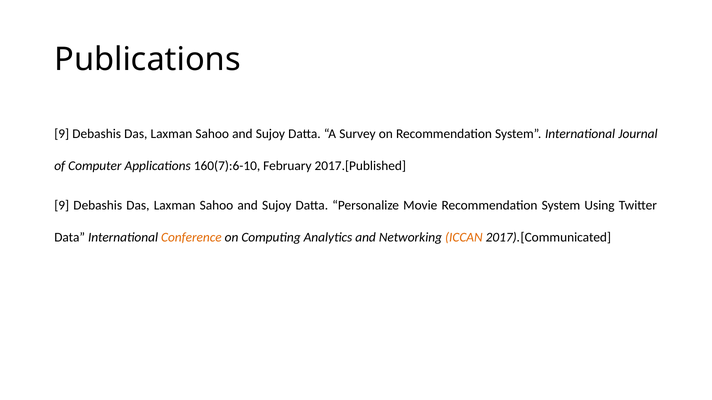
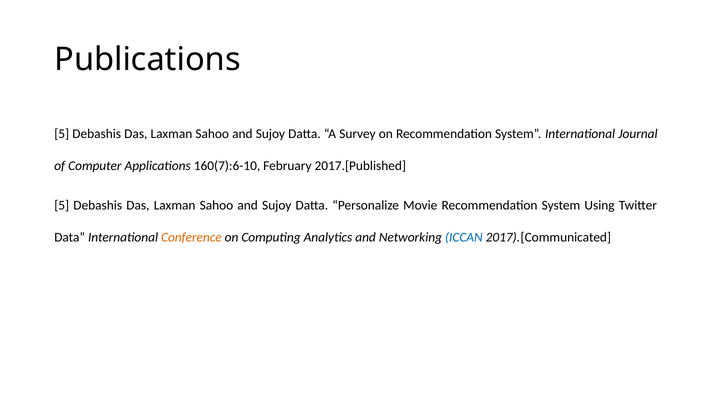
9: 9 -> 5 (62, 134)
9: 9 -> 5 (62, 206)
ICCAN colour: orange -> blue (464, 238)
